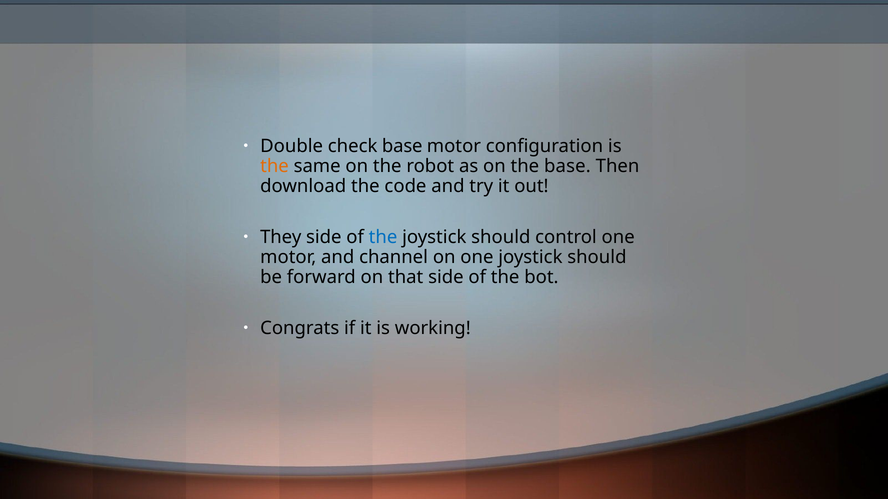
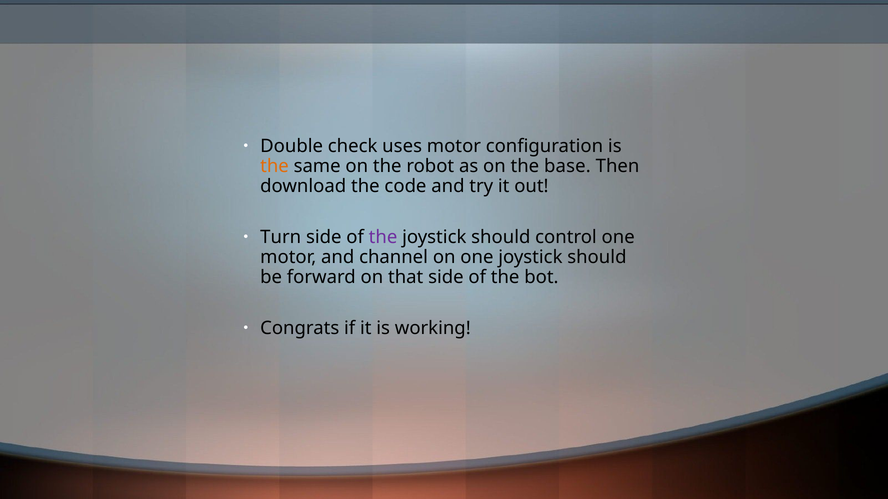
check base: base -> uses (402, 146)
They: They -> Turn (281, 237)
the colour: blue -> purple (383, 237)
